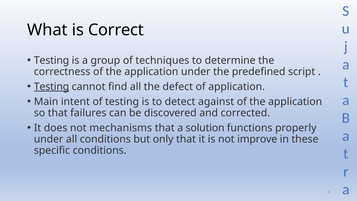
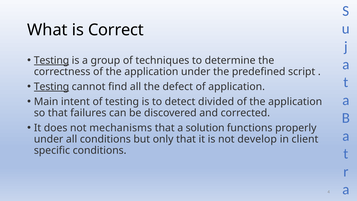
Testing underline: none -> present (52, 60)
against: against -> divided (216, 102)
improve: improve -> develop (257, 139)
these: these -> client (305, 139)
